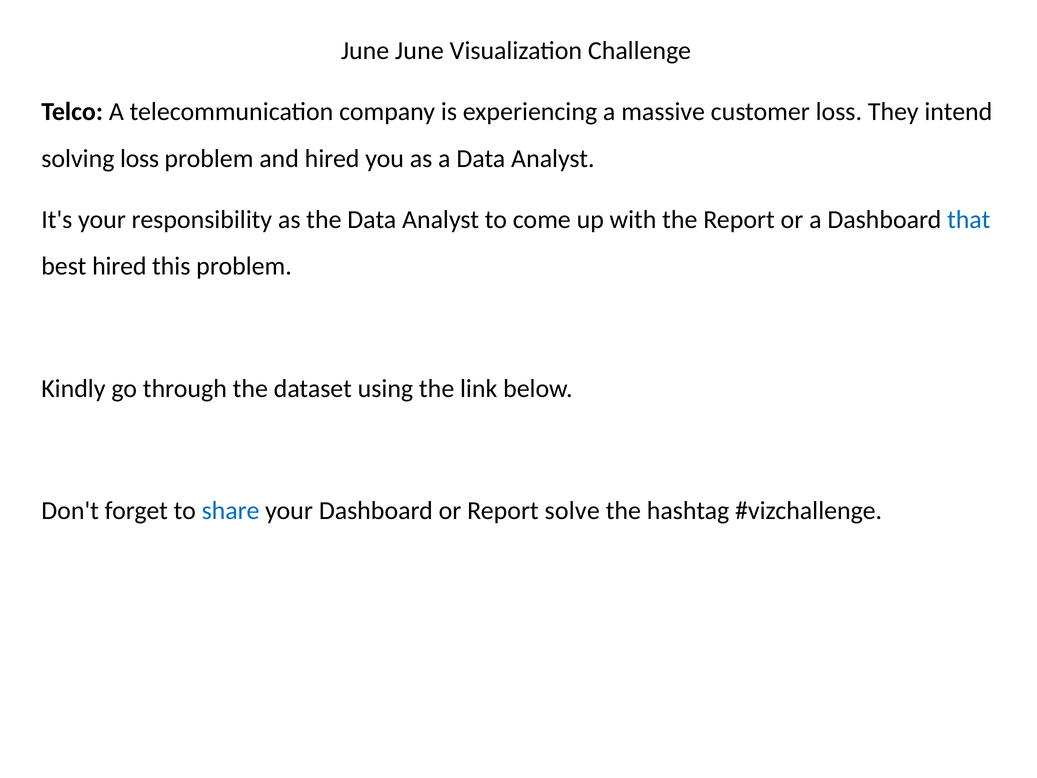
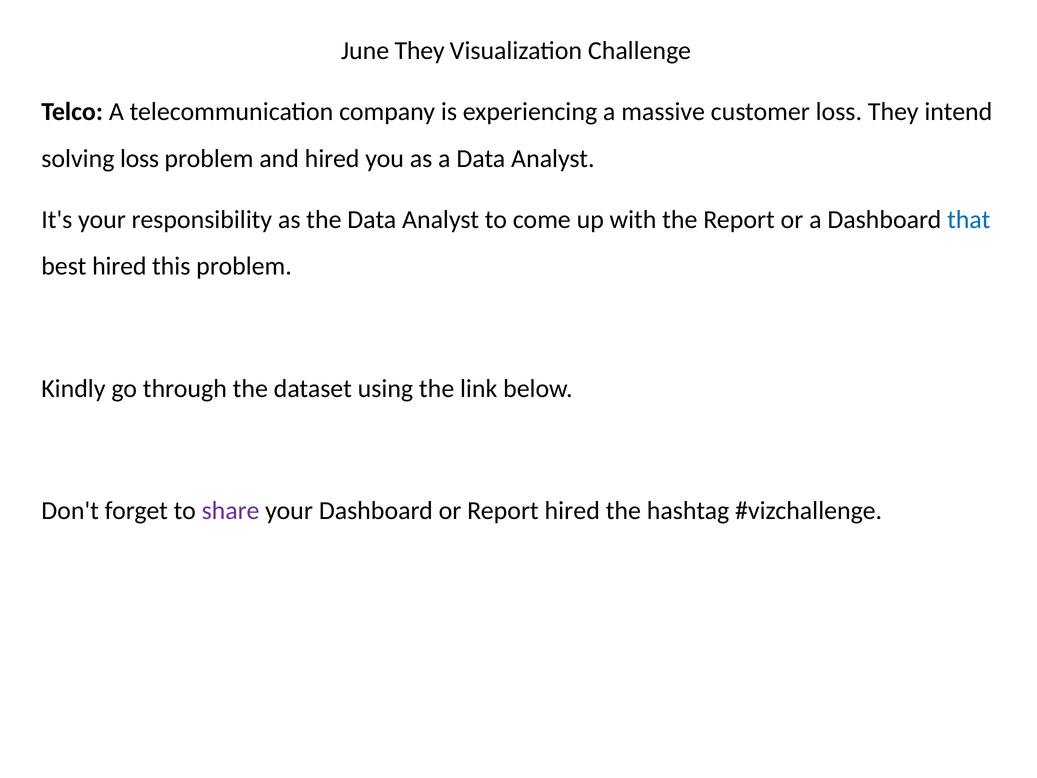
June June: June -> They (420, 51)
share colour: blue -> purple (231, 511)
Report solve: solve -> hired (572, 511)
